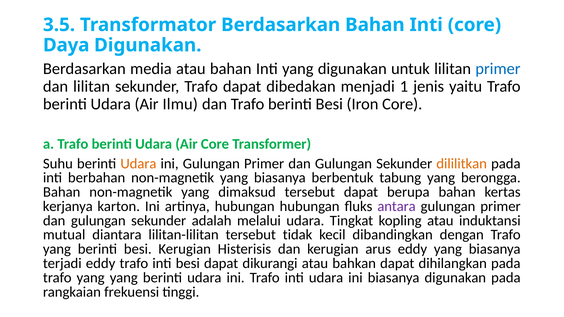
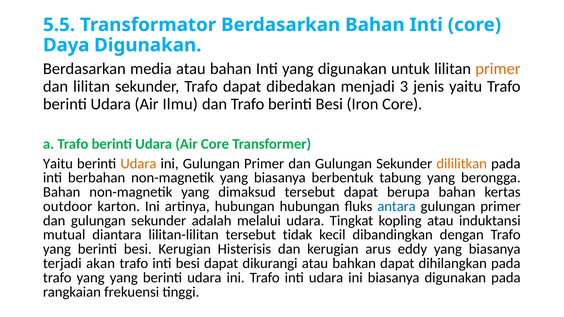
3.5: 3.5 -> 5.5 (59, 25)
primer colour: blue -> orange (498, 69)
1: 1 -> 3 (404, 86)
Suhu: Suhu -> Yaitu (58, 164)
kerjanya: kerjanya -> outdoor (68, 206)
antara colour: purple -> blue (397, 206)
terjadi eddy: eddy -> akan (101, 264)
